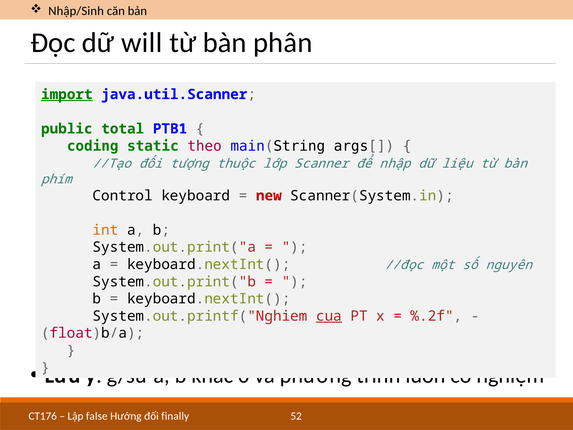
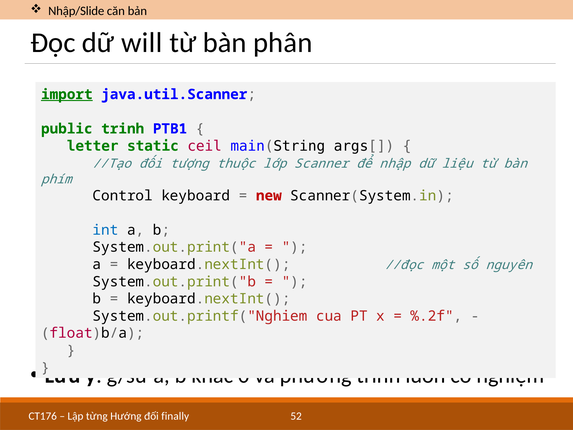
Nhập/Sinh: Nhập/Sinh -> Nhập/Slide (76, 11)
total: total -> trinh (123, 129)
coding: coding -> letter (93, 146)
theo: theo -> ceil (205, 146)
int colour: orange -> blue (106, 230)
cua underline: present -> none (329, 316)
false: false -> từng (97, 416)
